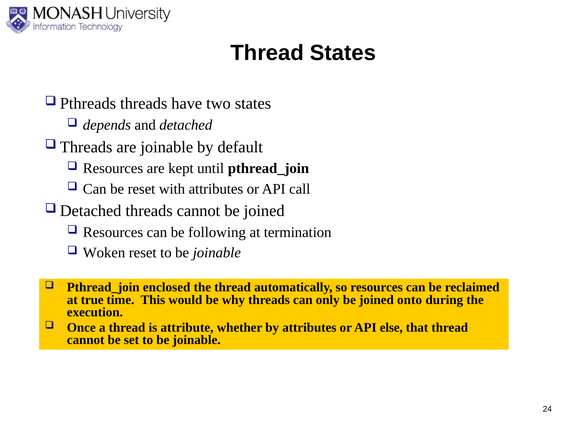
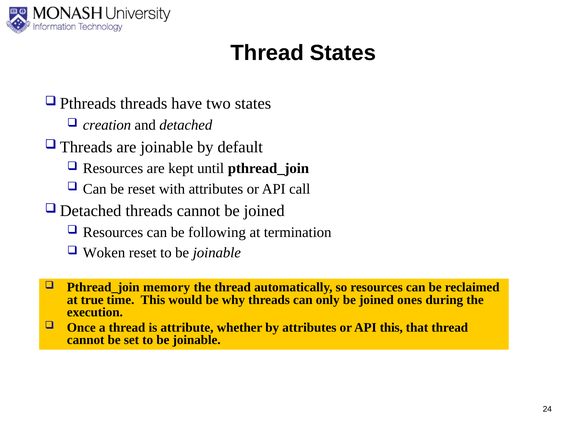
depends: depends -> creation (107, 125)
enclosed: enclosed -> memory (167, 287)
onto: onto -> ones (410, 300)
API else: else -> this (391, 328)
